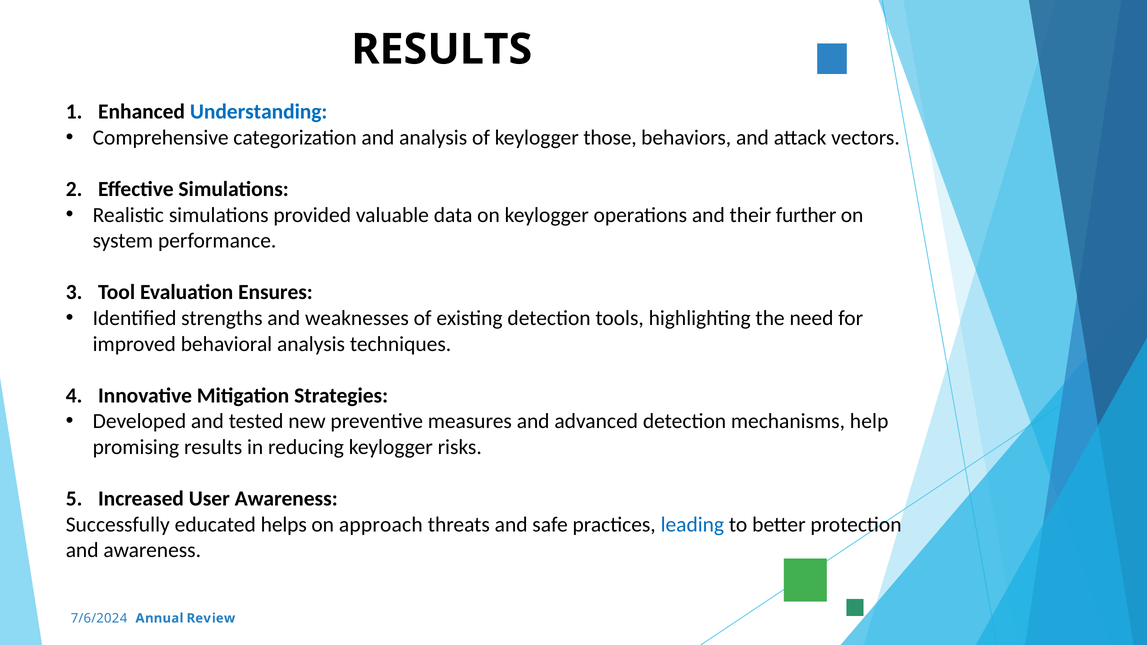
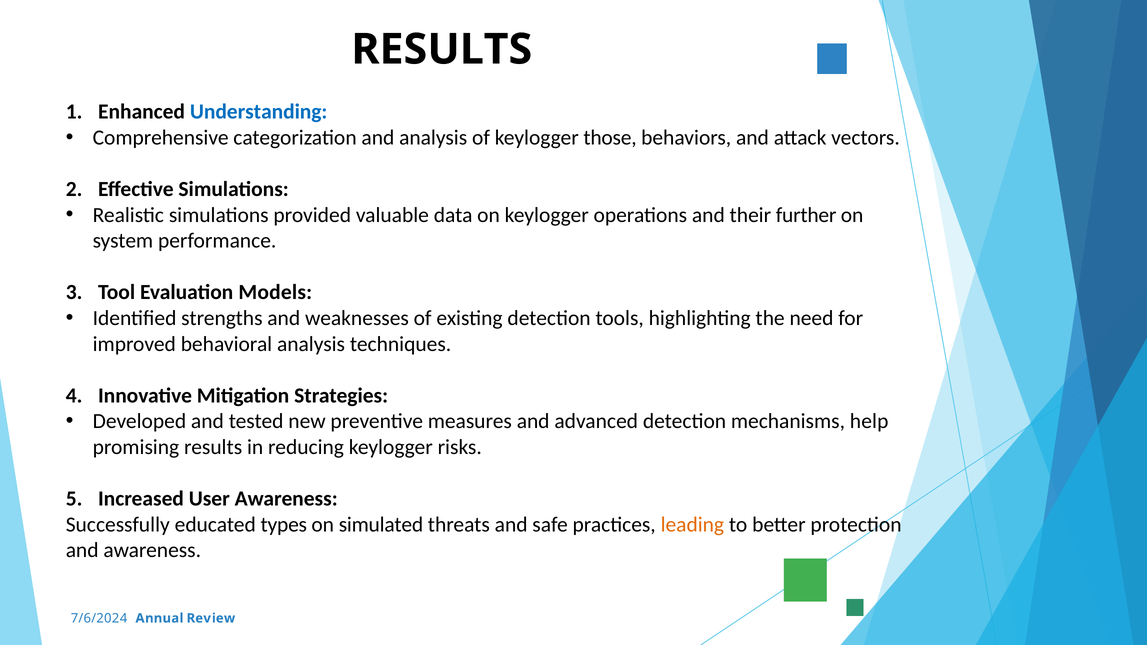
Ensures: Ensures -> Models (275, 292)
helps: helps -> types (284, 525)
approach: approach -> simulated (381, 525)
leading colour: blue -> orange (692, 525)
